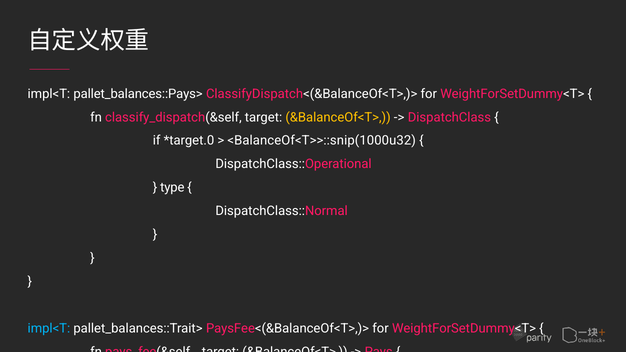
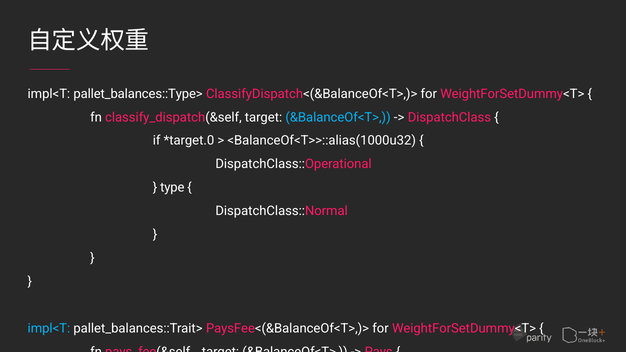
pallet_balances::Pays>: pallet_balances::Pays> -> pallet_balances::Type> (138, 94)
&BalanceOf<T> colour: yellow -> light blue (338, 117)
<BalanceOf<T>>::snip(1000u32: <BalanceOf<T>>::snip(1000u32 -> <BalanceOf<T>>::alias(1000u32 (322, 141)
